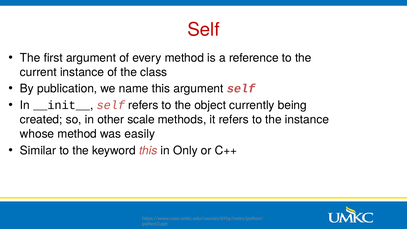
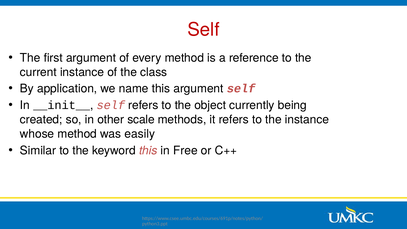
publication: publication -> application (67, 89)
Only: Only -> Free (185, 150)
